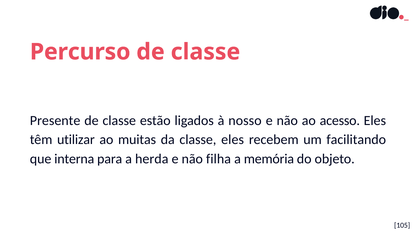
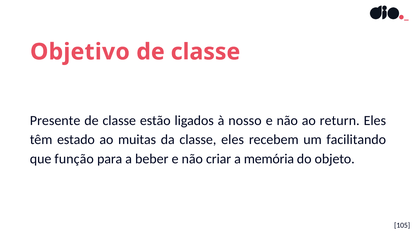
Percurso: Percurso -> Objetivo (80, 52)
acesso: acesso -> return (340, 121)
utilizar: utilizar -> estado (76, 140)
interna: interna -> função (74, 159)
herda: herda -> beber (152, 159)
filha: filha -> criar (219, 159)
